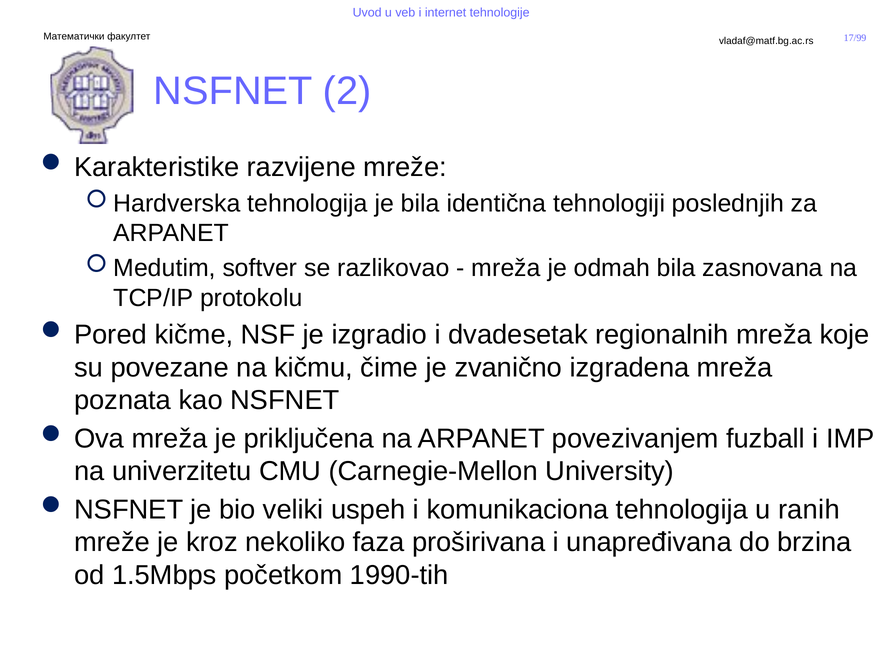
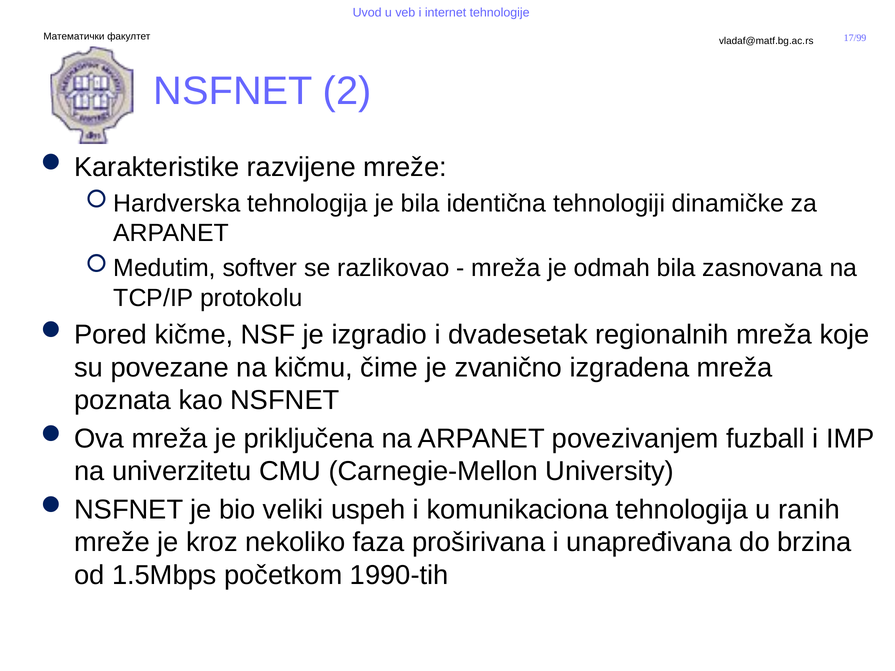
poslednjih: poslednjih -> dinamičke (728, 203)
